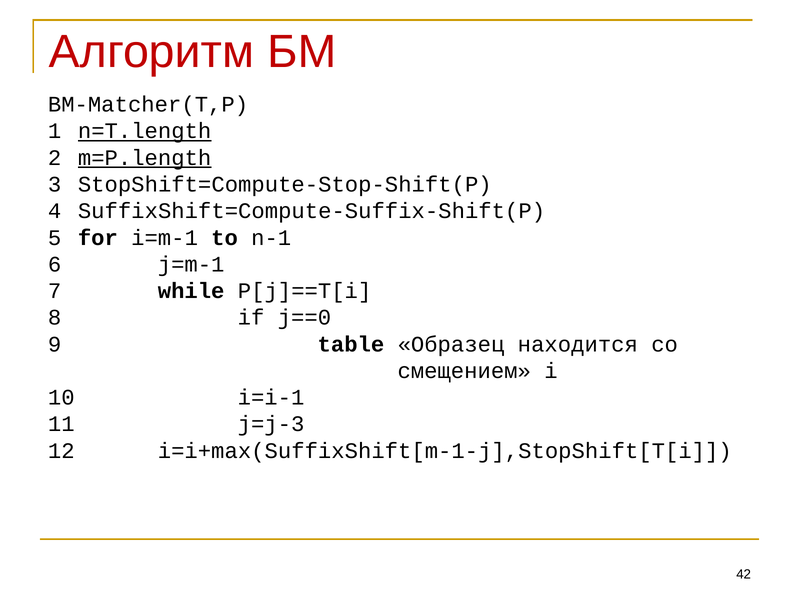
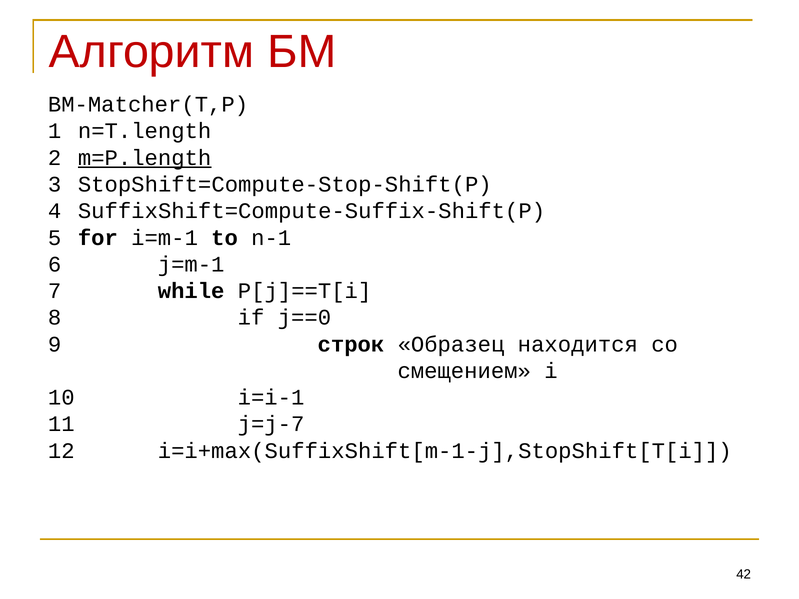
n=T.length underline: present -> none (145, 131)
table: table -> строк (351, 344)
j=j-3: j=j-3 -> j=j-7 (271, 424)
